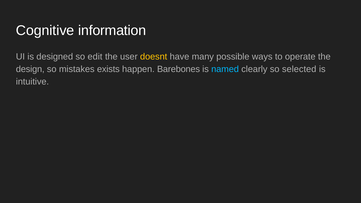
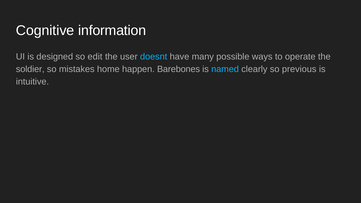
doesnt colour: yellow -> light blue (154, 57)
design: design -> soldier (30, 69)
exists: exists -> home (108, 69)
selected: selected -> previous (299, 69)
